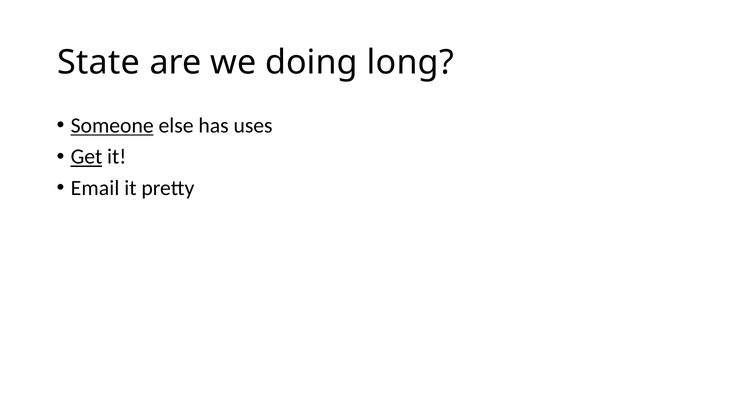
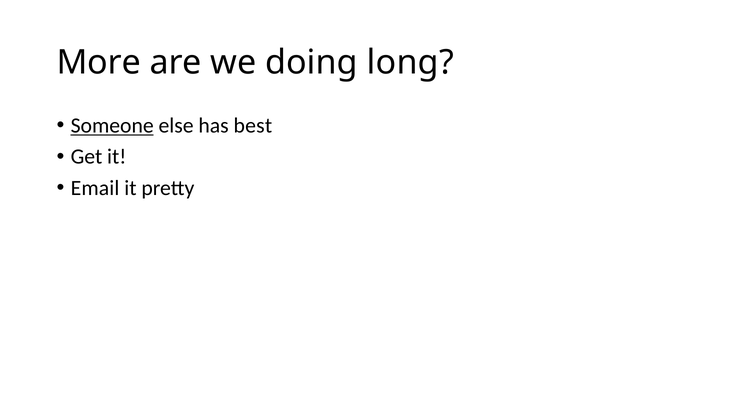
State: State -> More (99, 62)
uses: uses -> best (253, 126)
Get underline: present -> none (86, 157)
